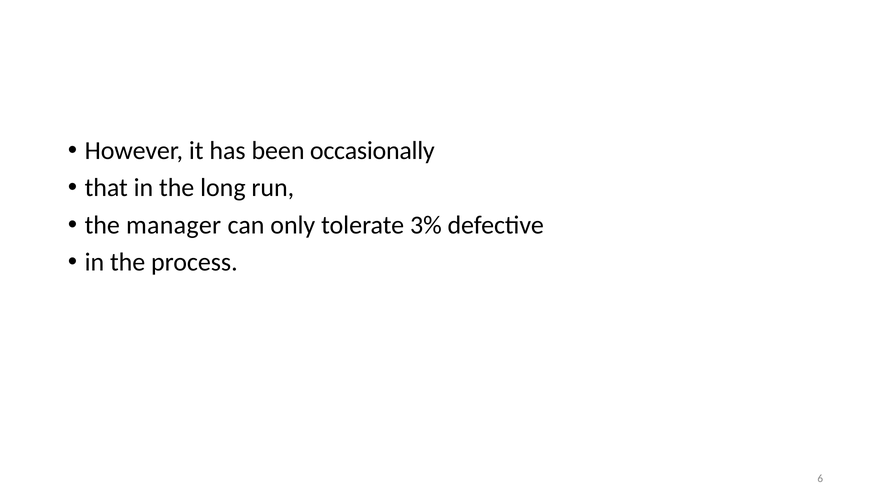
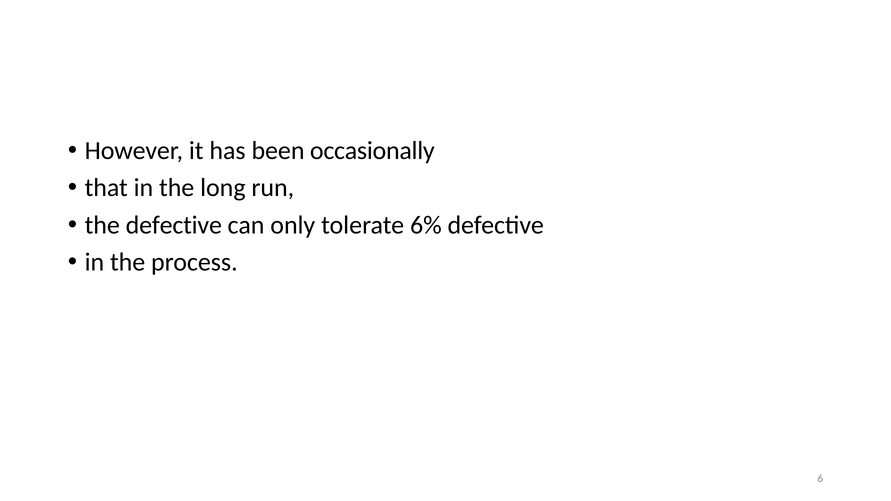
the manager: manager -> defective (174, 225)
3%: 3% -> 6% (426, 225)
